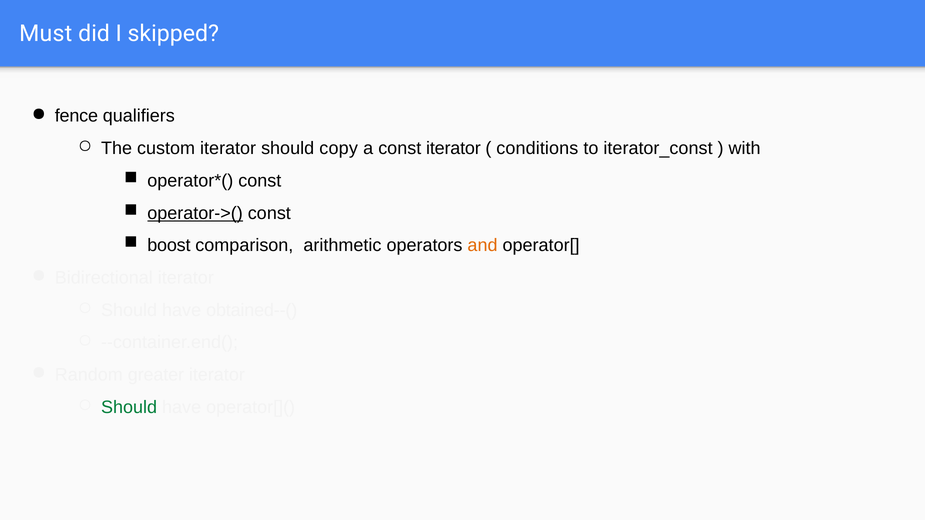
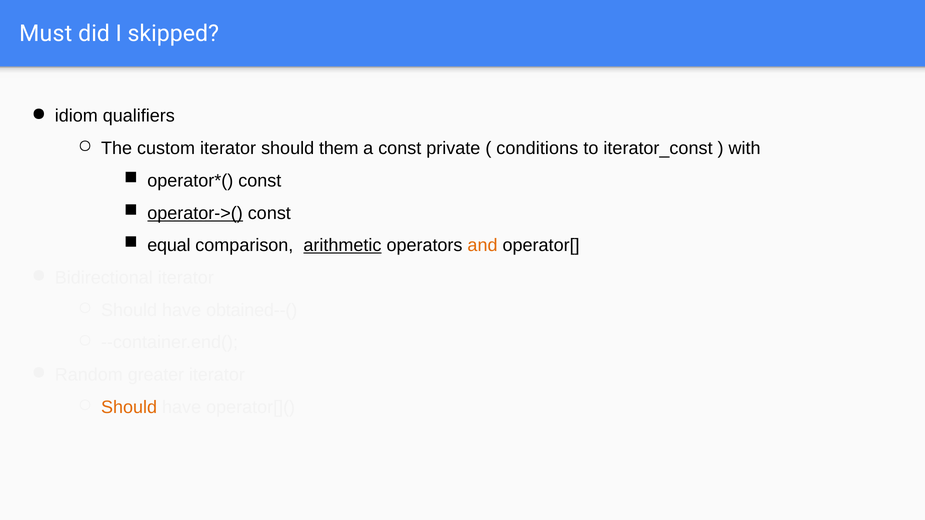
fence: fence -> idiom (76, 116)
copy: copy -> them (339, 149)
const iterator: iterator -> private (453, 149)
boost: boost -> equal (169, 246)
arithmetic underline: none -> present (342, 246)
Should colour: green -> orange (129, 408)
